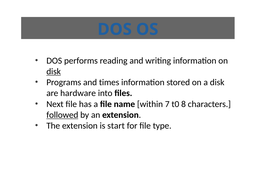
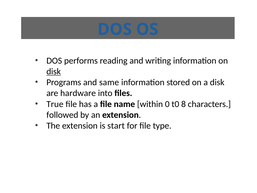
times: times -> same (109, 82)
Next: Next -> True (55, 104)
7: 7 -> 0 (167, 104)
followed underline: present -> none (62, 115)
